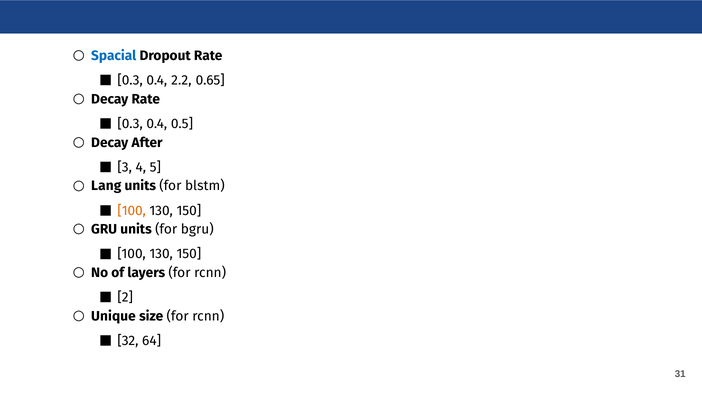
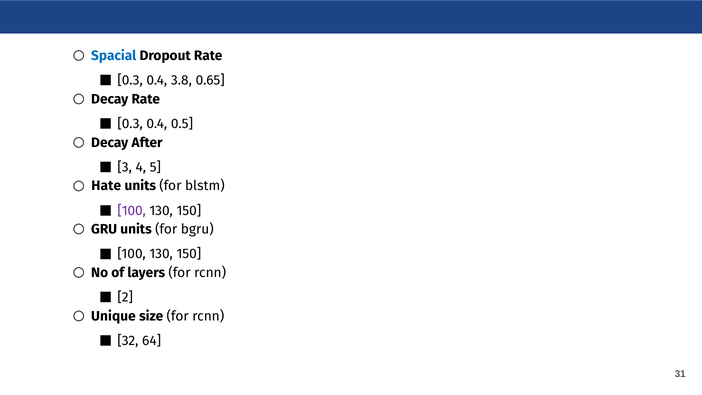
2.2: 2.2 -> 3.8 (181, 80)
Lang: Lang -> Hate (106, 186)
100 colour: orange -> purple (132, 210)
